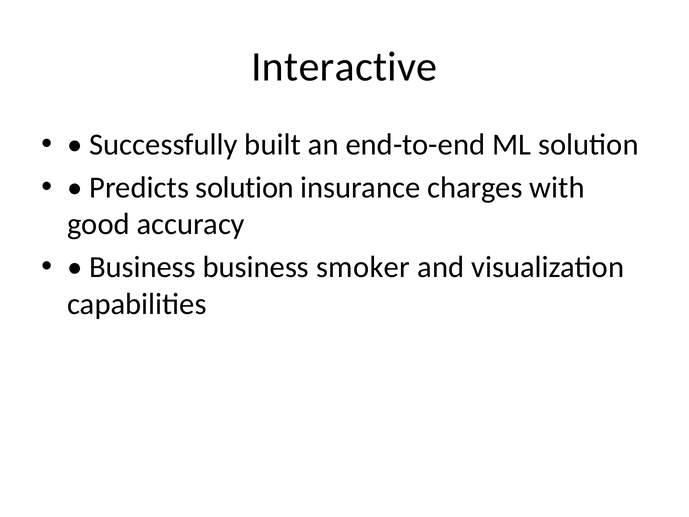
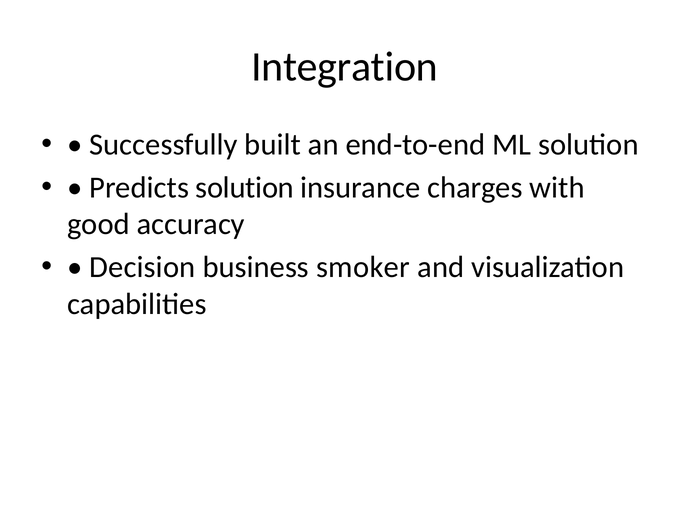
Interactive: Interactive -> Integration (345, 67)
Business: Business -> Decision (142, 267)
